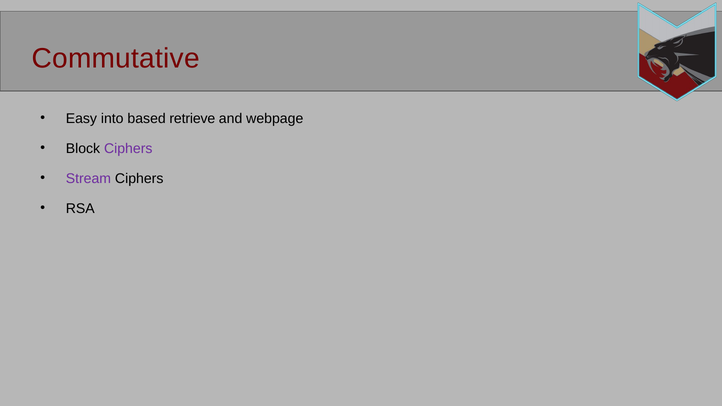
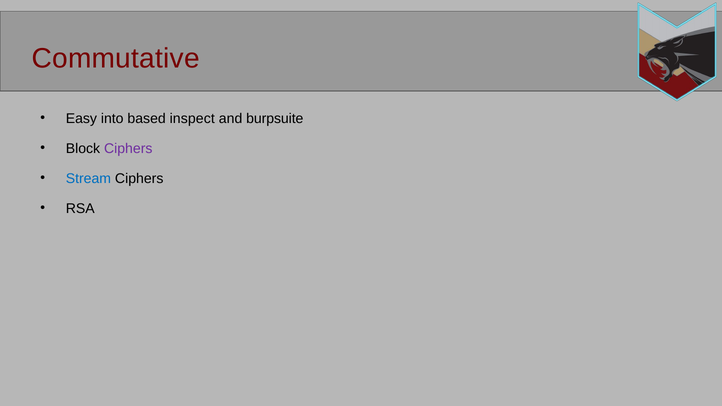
retrieve: retrieve -> inspect (192, 119)
webpage: webpage -> burpsuite (275, 119)
Stream colour: purple -> blue (88, 179)
